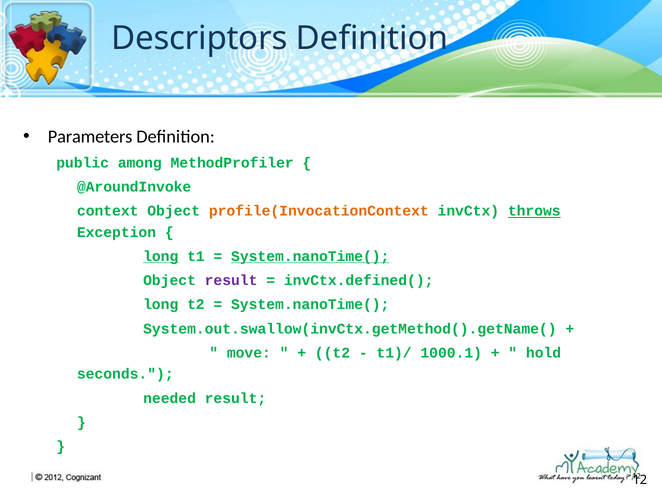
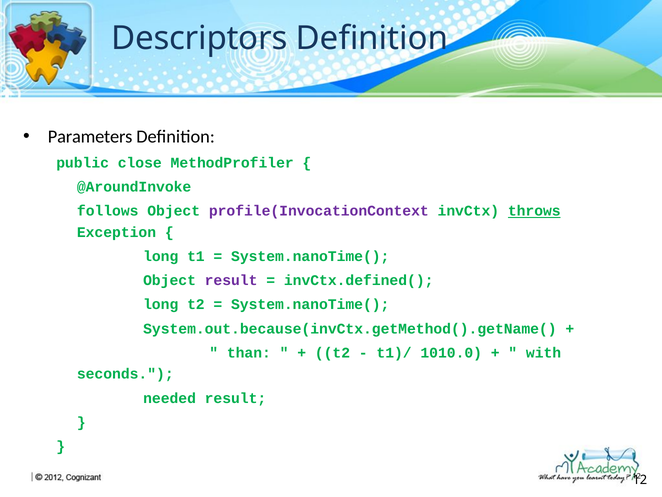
among: among -> close (140, 163)
context: context -> follows (108, 211)
profile(InvocationContext colour: orange -> purple (319, 211)
long underline: present -> none (161, 256)
System.nanoTime( underline: present -> none (310, 256)
System.out.swallow(invCtx.getMethod().getName(: System.out.swallow(invCtx.getMethod().getName( -> System.out.because(invCtx.getMethod().getName( (350, 328)
move: move -> than (249, 353)
1000.1: 1000.1 -> 1010.0 (451, 353)
hold: hold -> with (544, 353)
